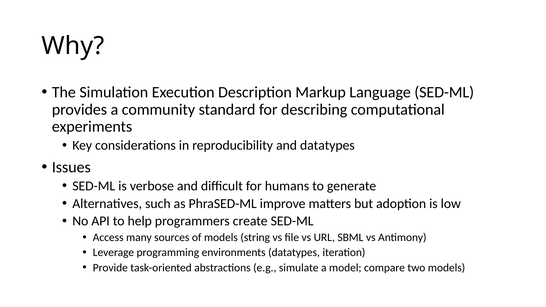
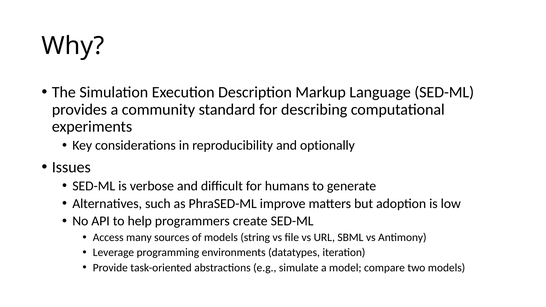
and datatypes: datatypes -> optionally (327, 146)
